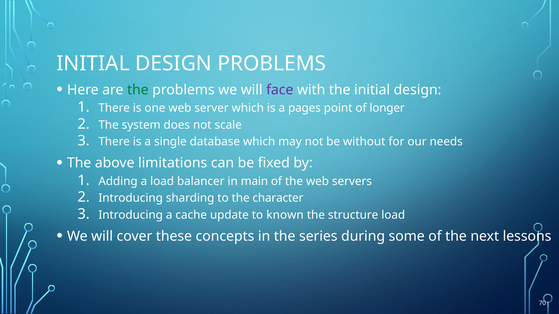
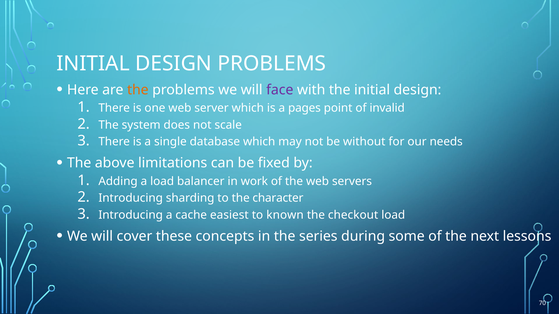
the colour: green -> orange (138, 90)
longer: longer -> invalid (387, 108)
main: main -> work (254, 181)
update: update -> easiest (229, 215)
structure: structure -> checkout (353, 215)
